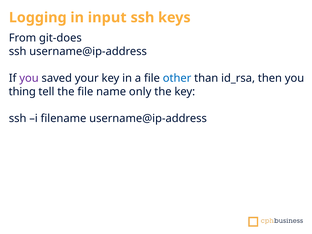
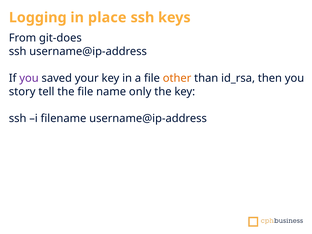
input: input -> place (107, 18)
other colour: blue -> orange (177, 78)
thing: thing -> story (22, 92)
